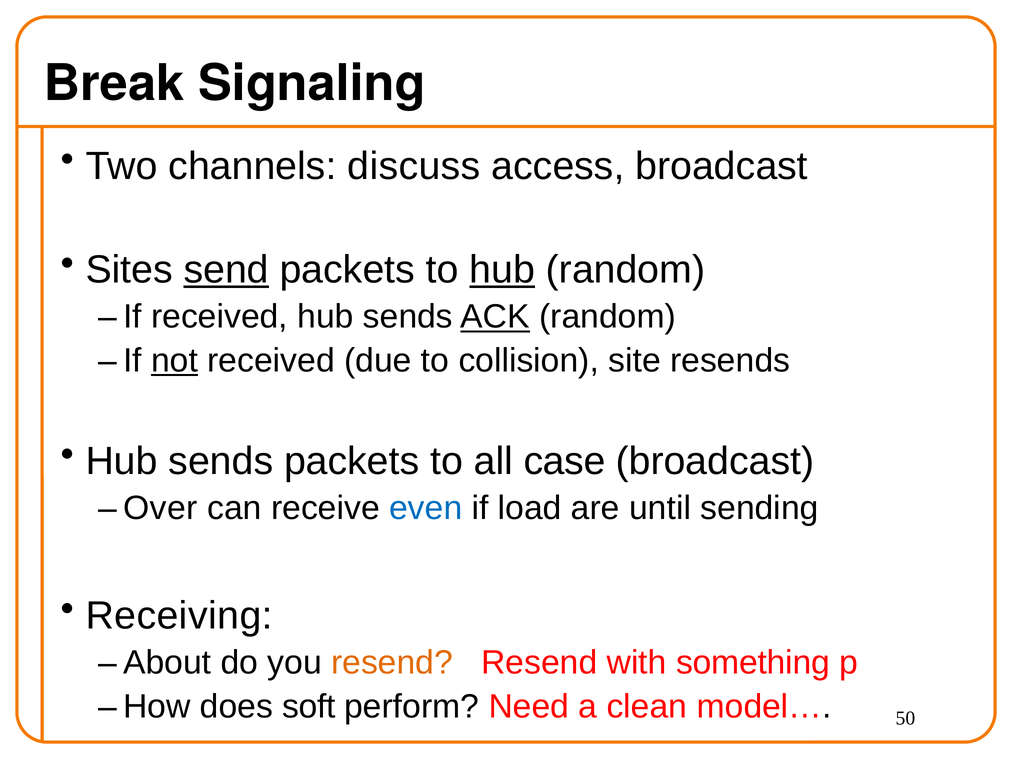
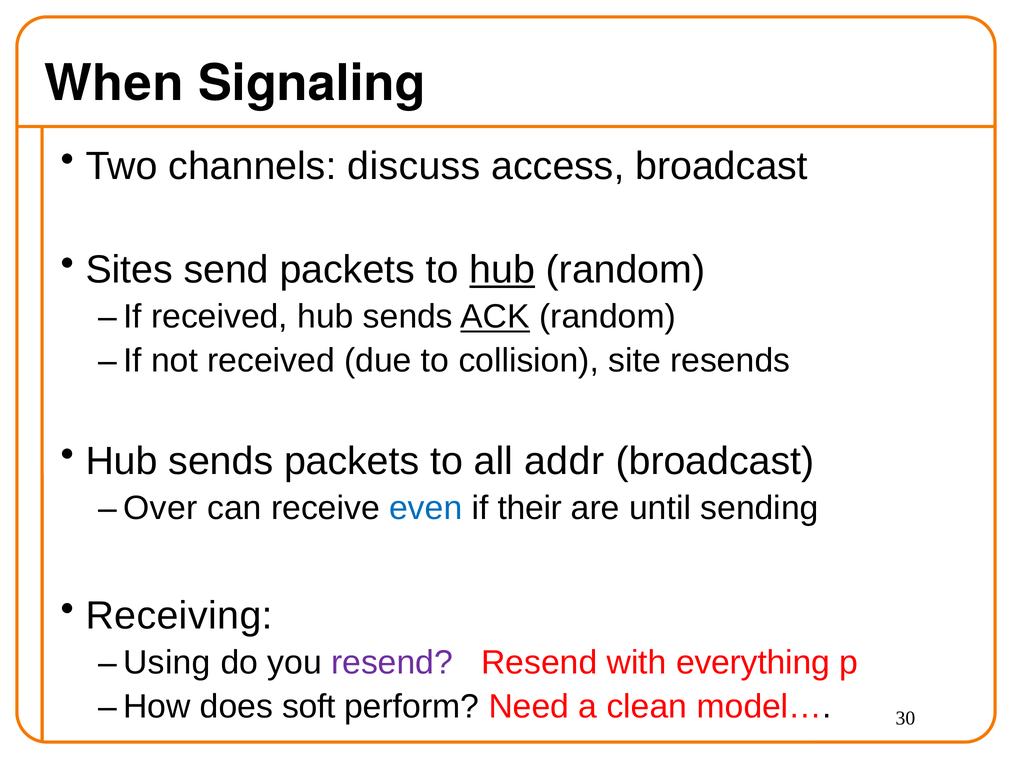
Break: Break -> When (114, 84)
send underline: present -> none (226, 270)
not underline: present -> none (175, 361)
case: case -> addr (564, 461)
load: load -> their (530, 508)
About: About -> Using (167, 663)
resend colour: orange -> purple (392, 663)
something: something -> everything (753, 663)
50: 50 -> 30 (905, 718)
